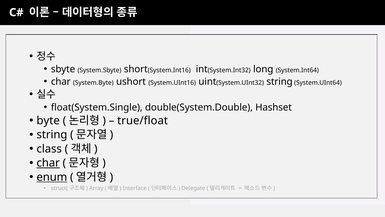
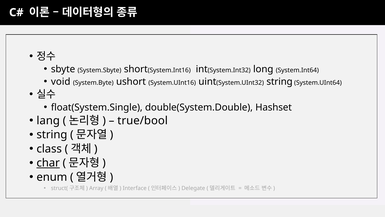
char: char -> void (61, 81)
byte: byte -> lang (48, 120)
true/float: true/float -> true/bool (143, 120)
enum underline: present -> none (52, 177)
